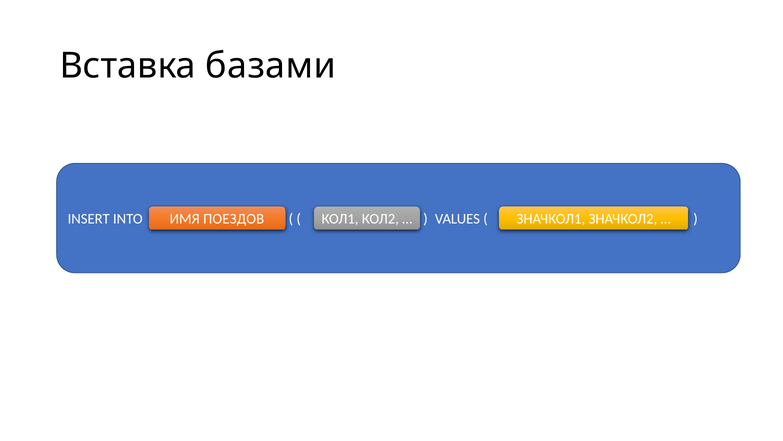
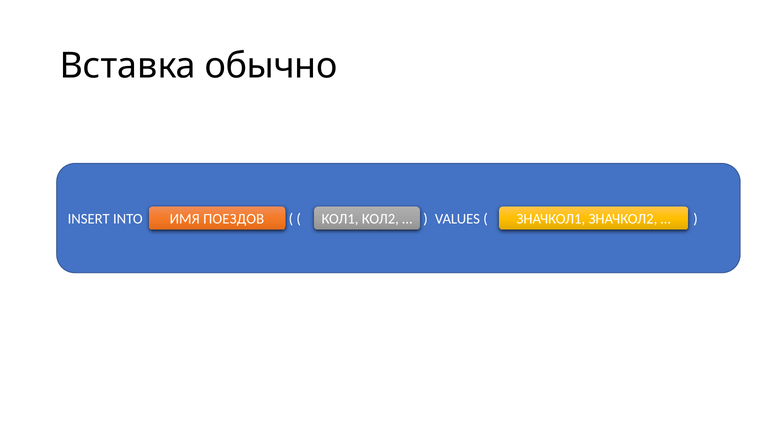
базами: базами -> обычно (271, 66)
